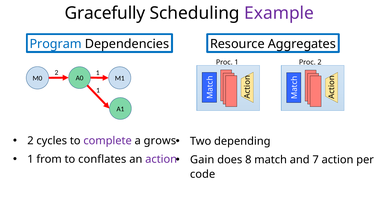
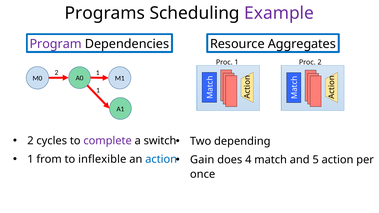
Gracefully: Gracefully -> Programs (105, 13)
Program colour: blue -> purple (56, 44)
grows: grows -> switch (160, 141)
conflates: conflates -> inflexible (102, 159)
action colour: purple -> blue (161, 159)
8: 8 -> 4 (248, 160)
7: 7 -> 5 (316, 160)
code: code -> once (203, 174)
